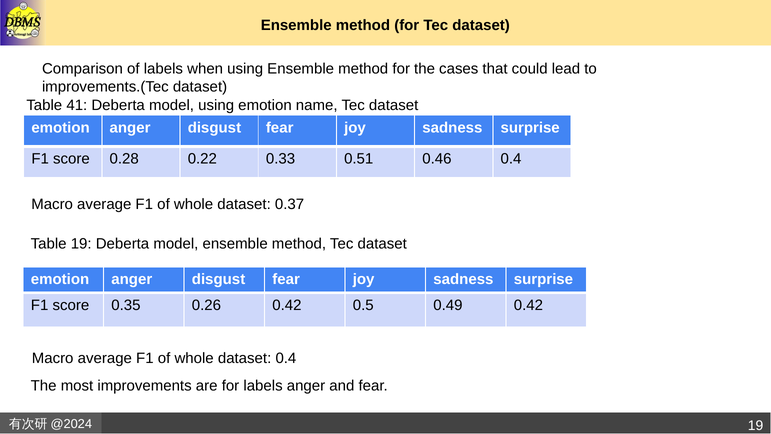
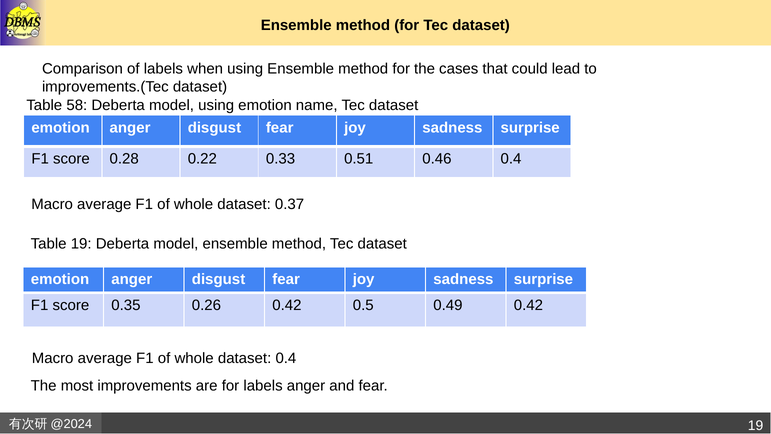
41: 41 -> 58 (77, 105)
